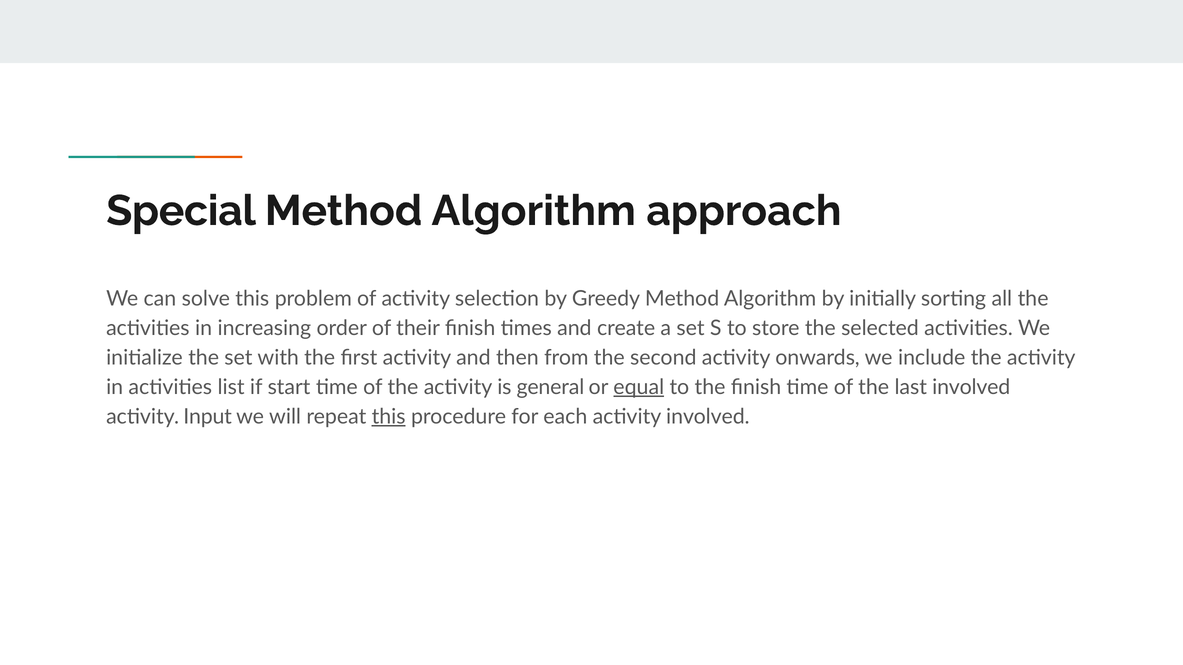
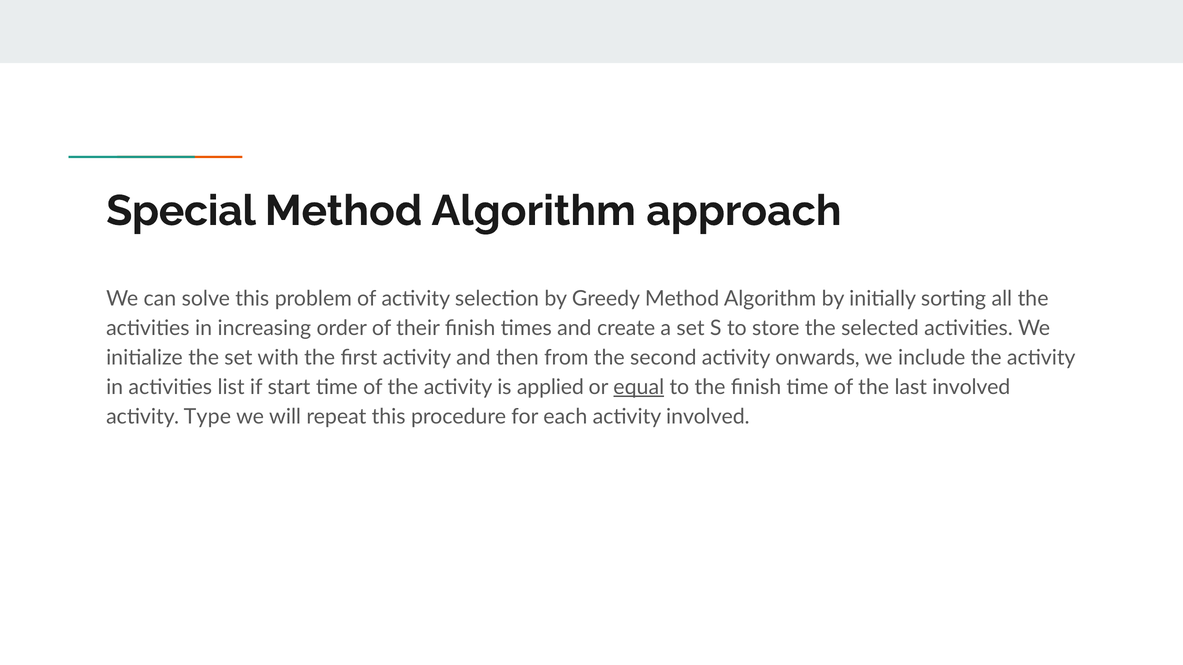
general: general -> applied (550, 387)
Input: Input -> Type (207, 417)
this underline: present -> none (389, 417)
